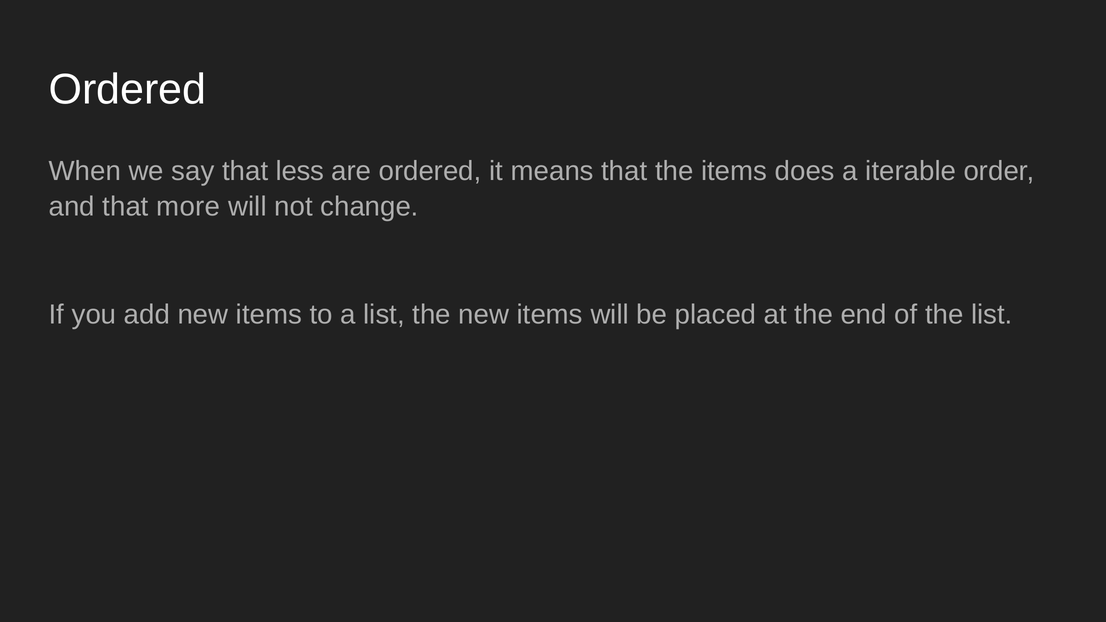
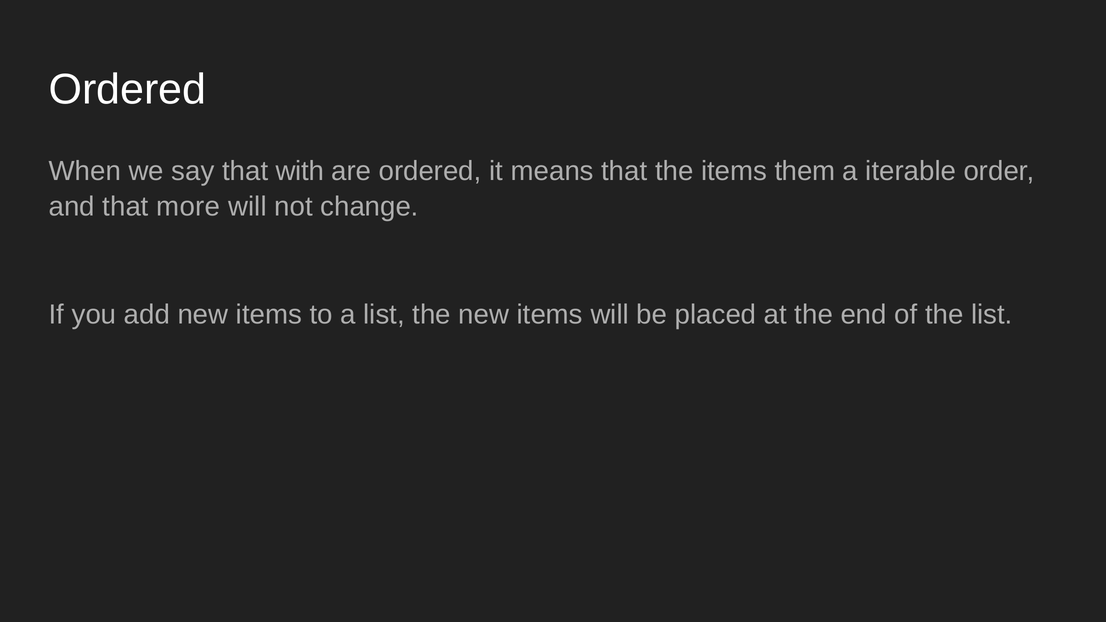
less: less -> with (300, 171)
does: does -> them (805, 171)
